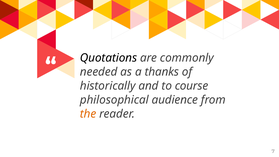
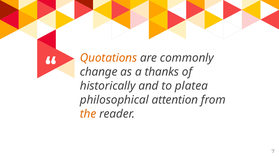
Quotations colour: black -> orange (109, 58)
needed: needed -> change (99, 72)
course: course -> platea (191, 86)
audience: audience -> attention (175, 100)
